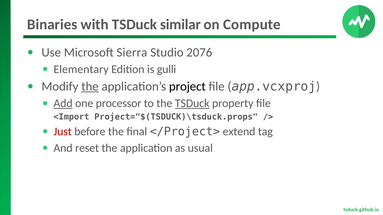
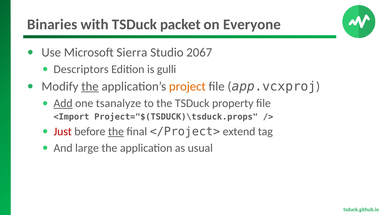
similar: similar -> packet (180, 25)
Compute: Compute -> Everyone (252, 25)
2076: 2076 -> 2067 (199, 52)
Elementary: Elementary -> Descriptors (81, 69)
project colour: black -> orange (187, 87)
processor: processor -> tsanalyze (118, 104)
TSDuck underline: present -> none (192, 104)
the underline: none -> present (116, 132)
reset: reset -> large (87, 148)
